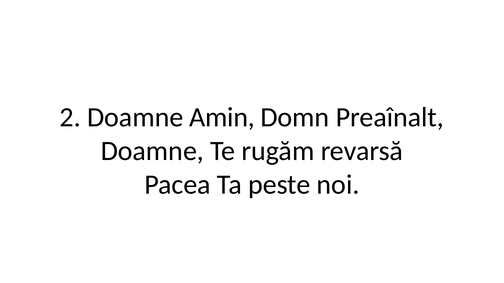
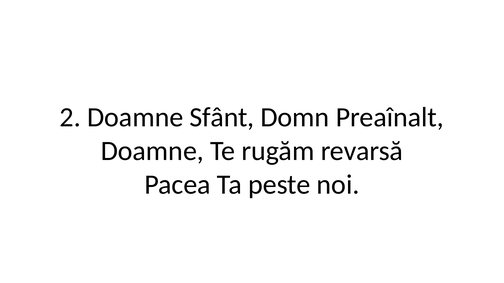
Amin: Amin -> Sfânt (222, 118)
